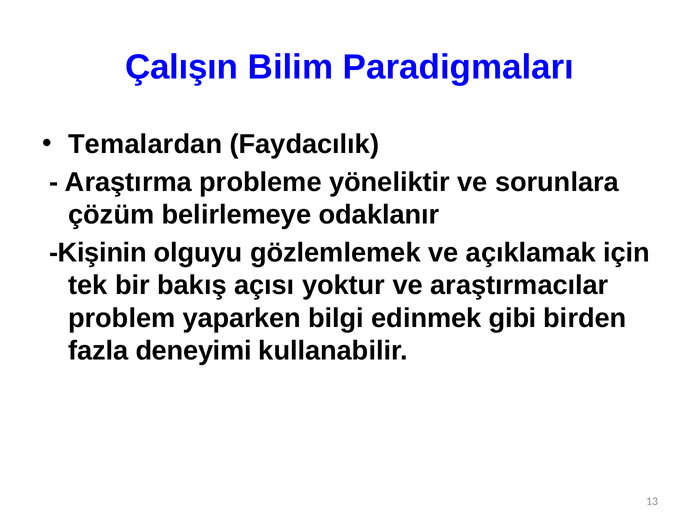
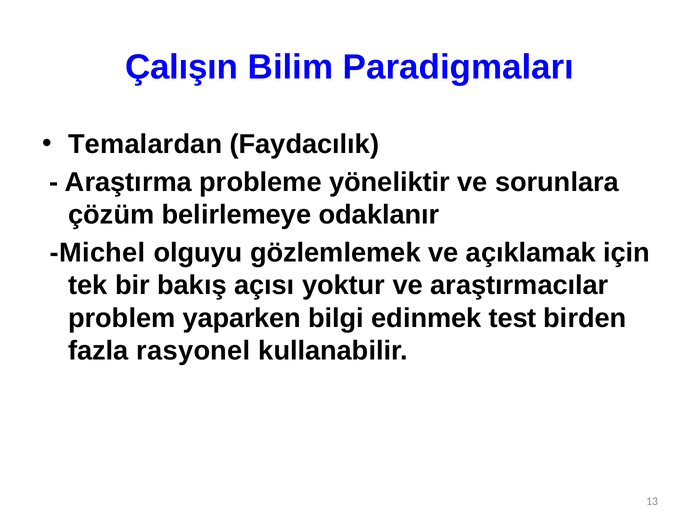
Kişinin: Kişinin -> Michel (98, 253)
gibi: gibi -> test (513, 318)
deneyimi: deneyimi -> rasyonel (193, 351)
